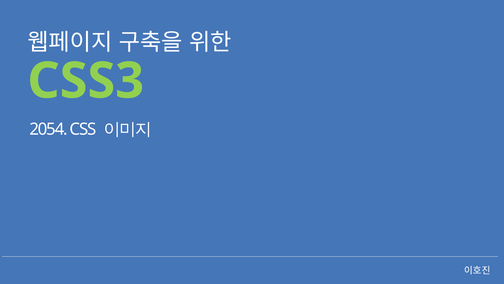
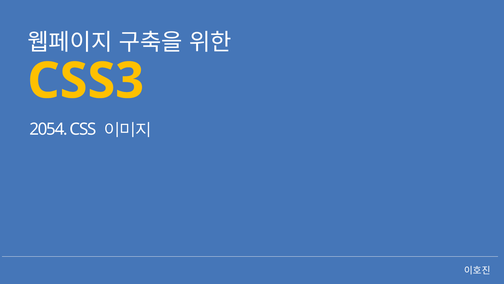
CSS3 colour: light green -> yellow (86, 81)
